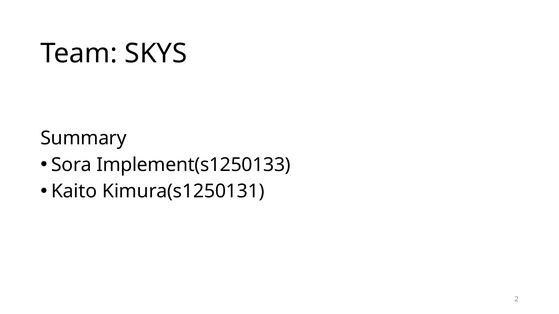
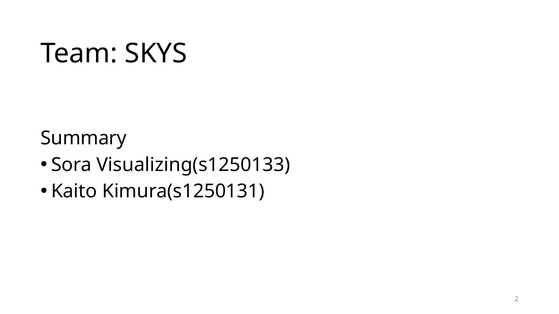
Implement(s1250133: Implement(s1250133 -> Visualizing(s1250133 (193, 165)
